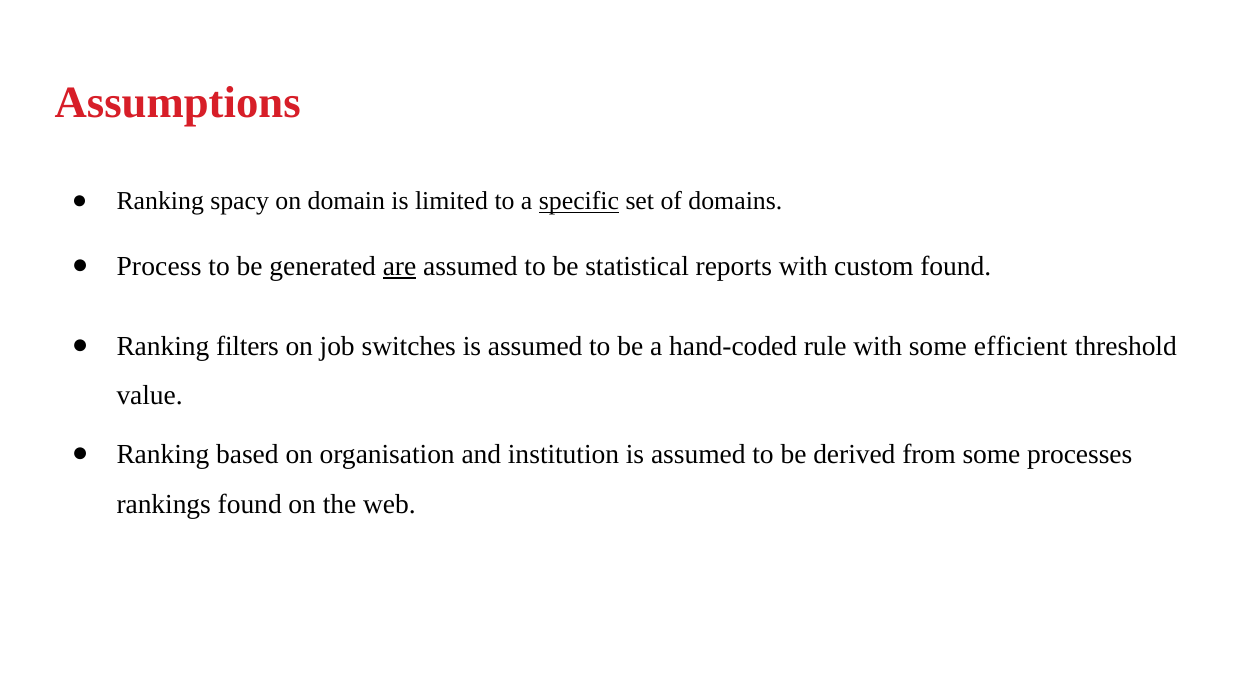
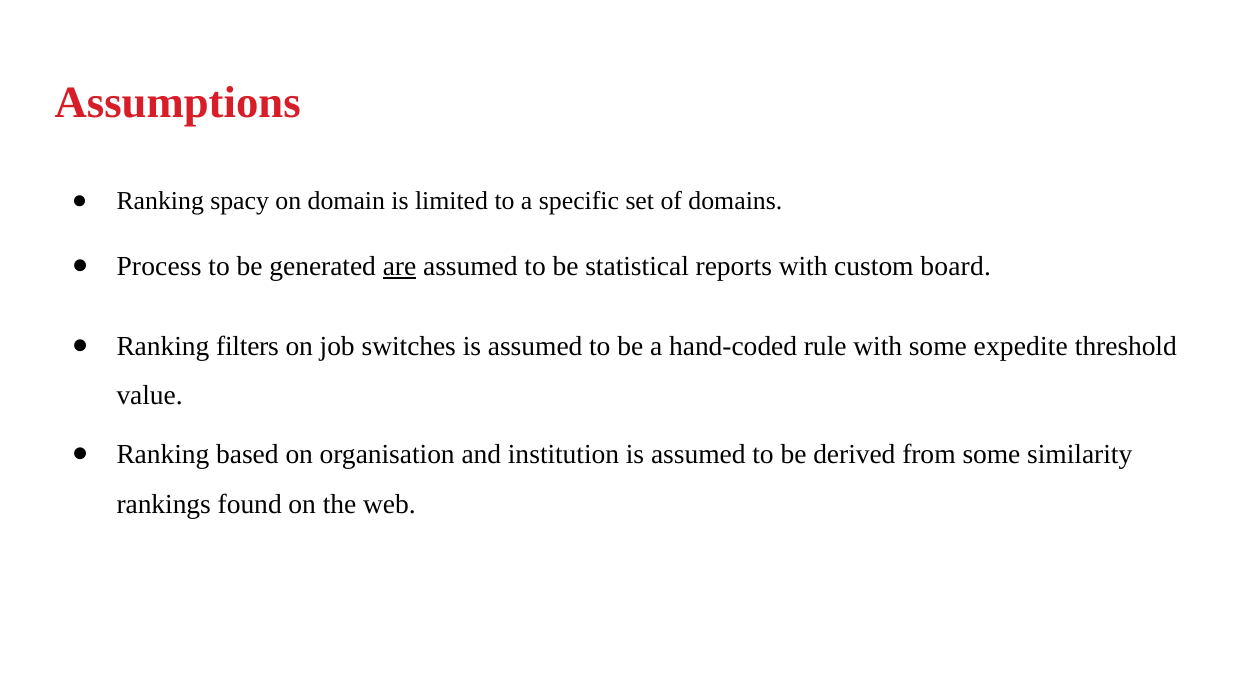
specific underline: present -> none (579, 201)
custom found: found -> board (956, 266)
efficient: efficient -> expedite (1021, 346)
processes: processes -> similarity (1080, 454)
